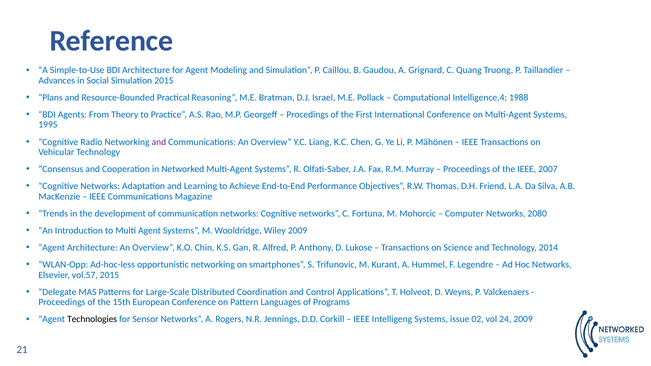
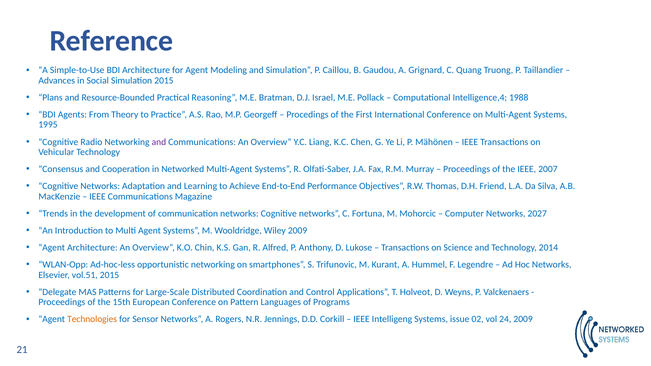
2080: 2080 -> 2027 (537, 214)
vol.57: vol.57 -> vol.51 (85, 275)
Technologies colour: black -> orange (92, 319)
